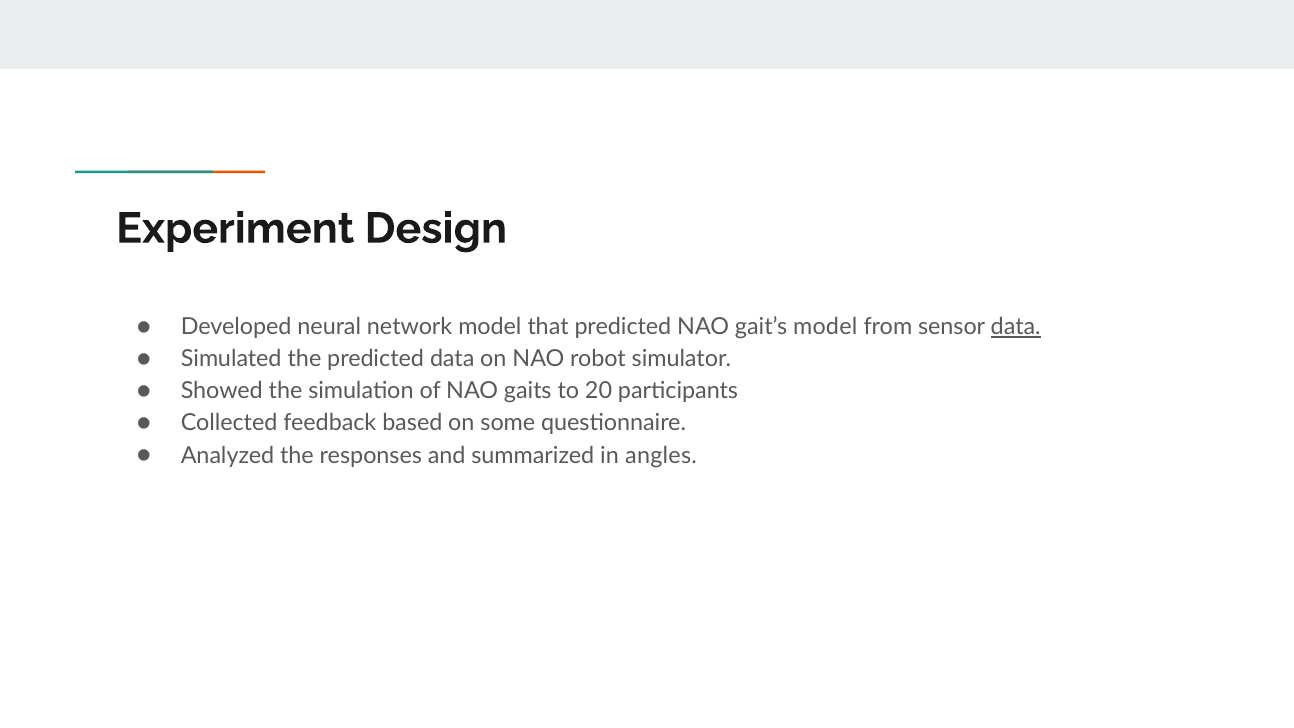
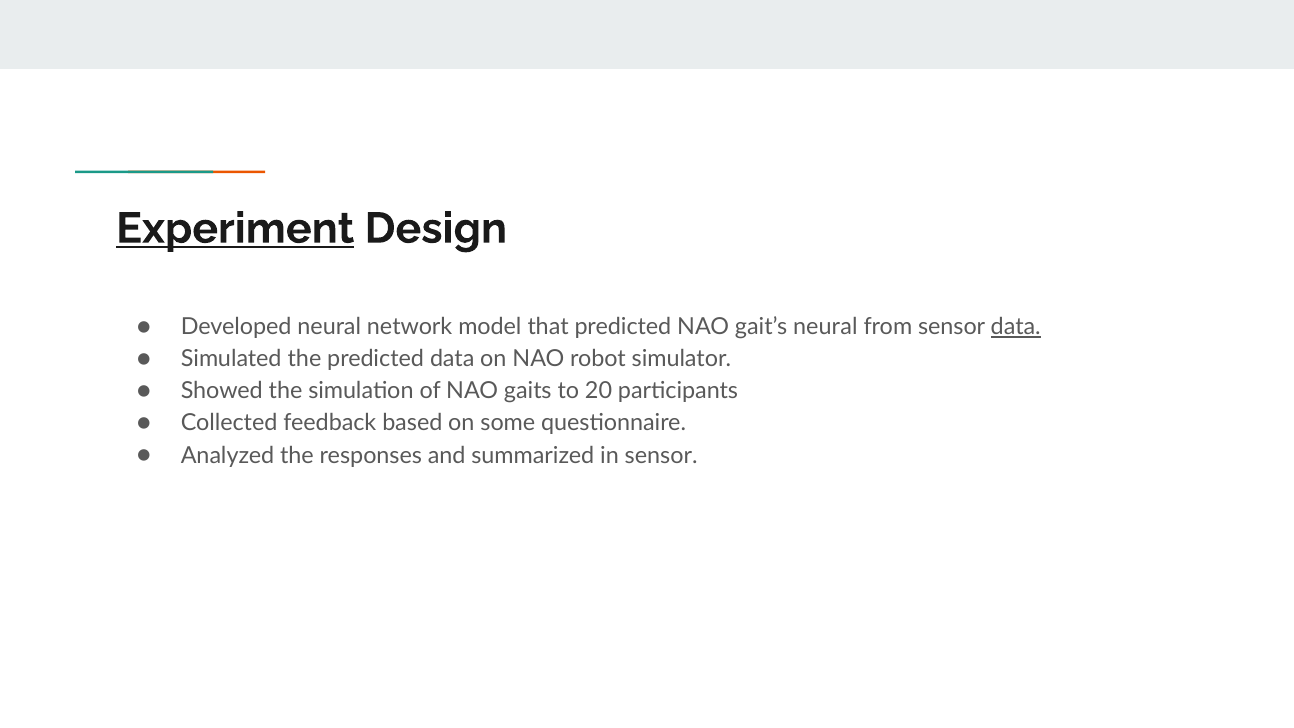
Experiment underline: none -> present (235, 228)
gait’s model: model -> neural (825, 327)
in angles: angles -> sensor (661, 455)
